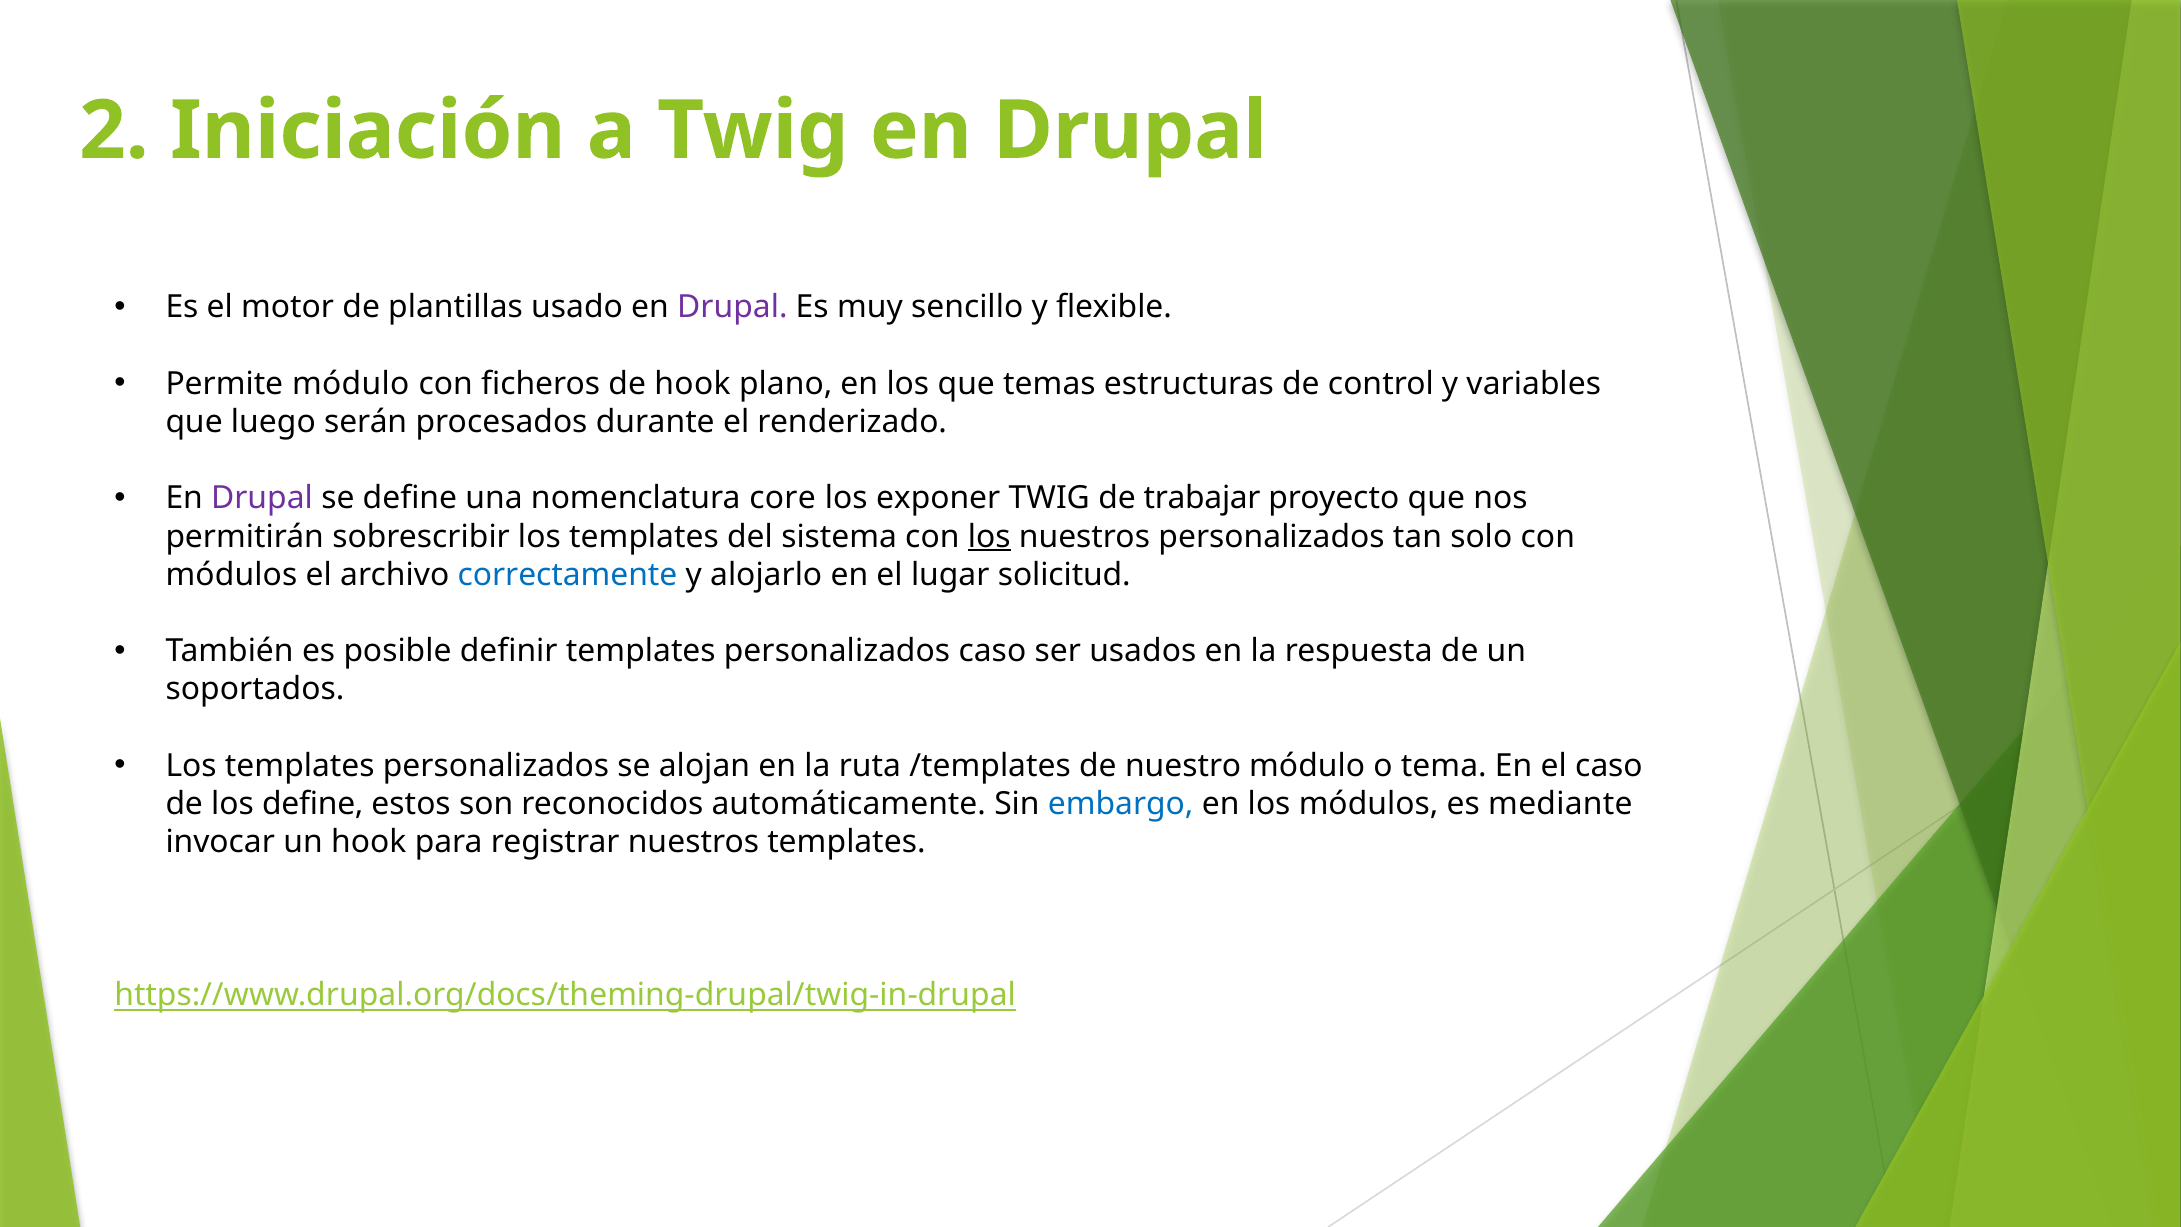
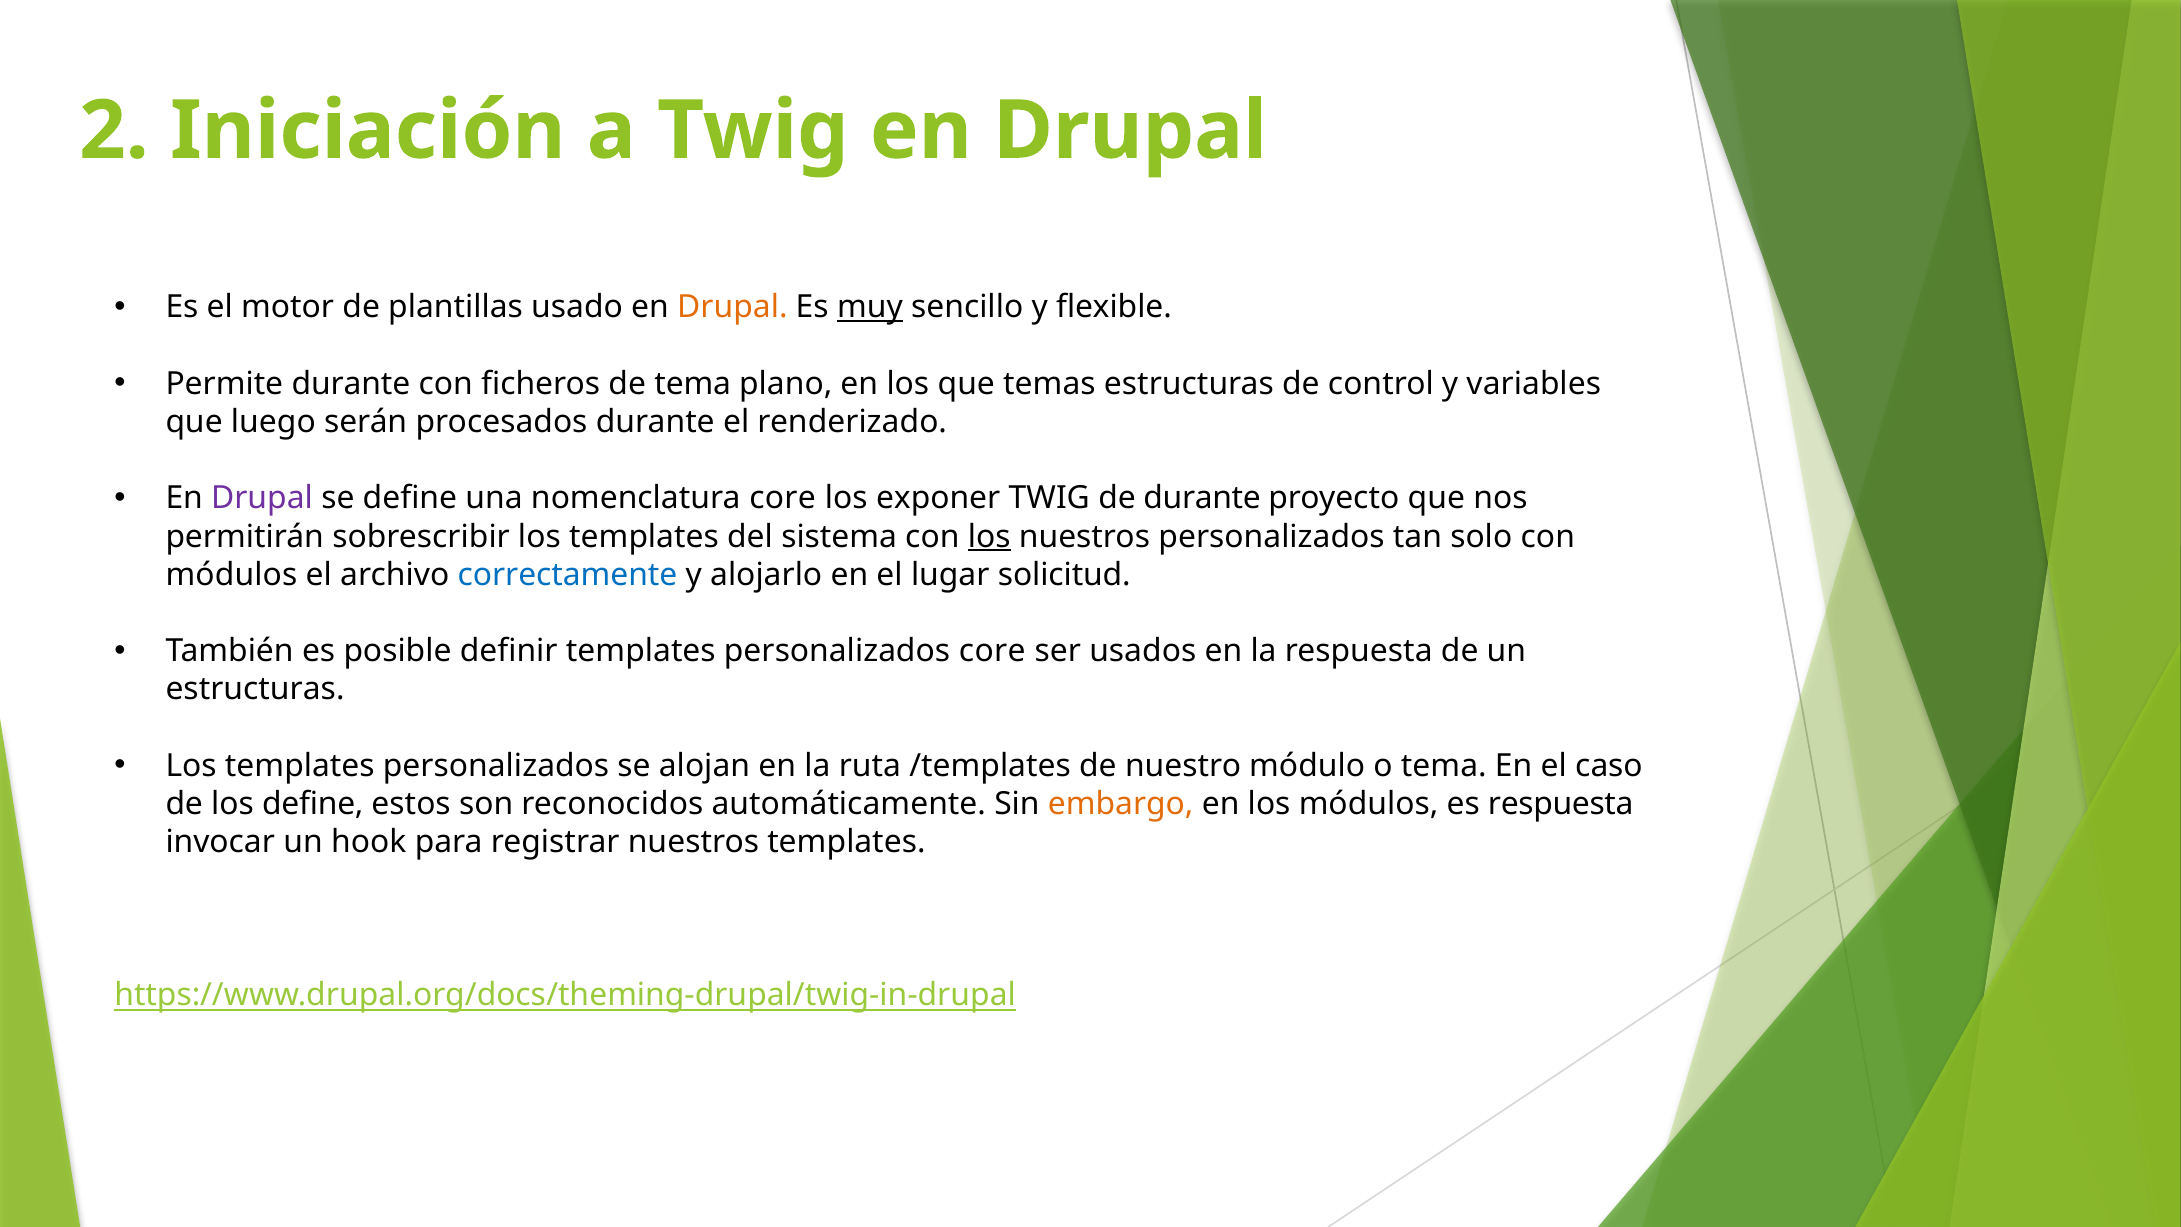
Drupal colour: purple -> orange (732, 307)
muy underline: none -> present (870, 307)
Permite módulo: módulo -> durante (351, 384)
de hook: hook -> tema (693, 384)
de trabajar: trabajar -> durante (1202, 498)
personalizados caso: caso -> core (992, 651)
soportados: soportados -> estructuras (255, 689)
embargo colour: blue -> orange (1121, 804)
es mediante: mediante -> respuesta (1561, 804)
